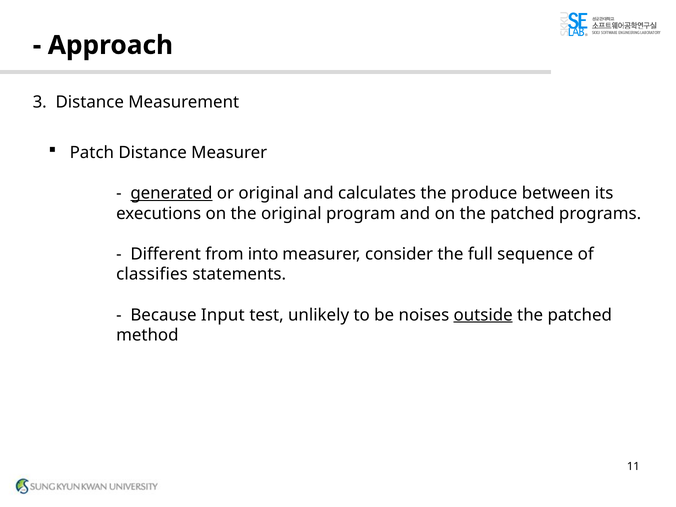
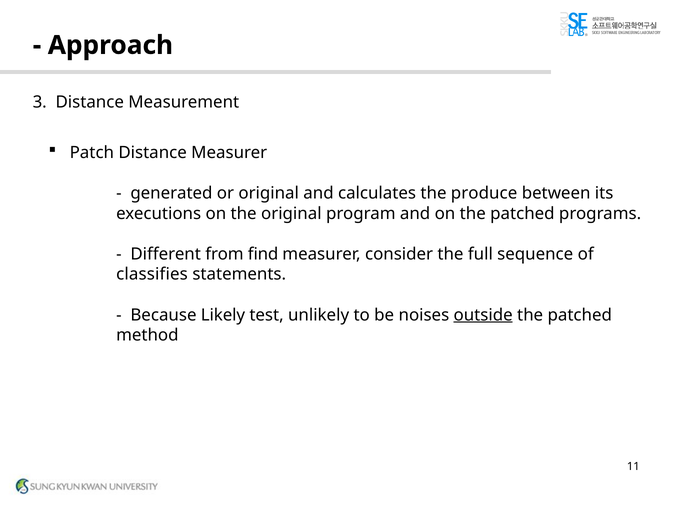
generated underline: present -> none (171, 193)
into: into -> find (263, 254)
Input: Input -> Likely (223, 315)
